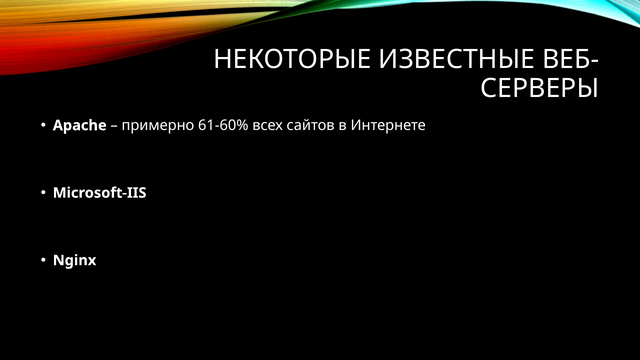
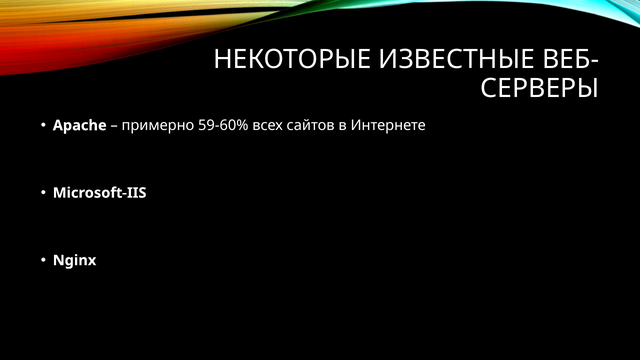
61-60%: 61-60% -> 59-60% (223, 125)
